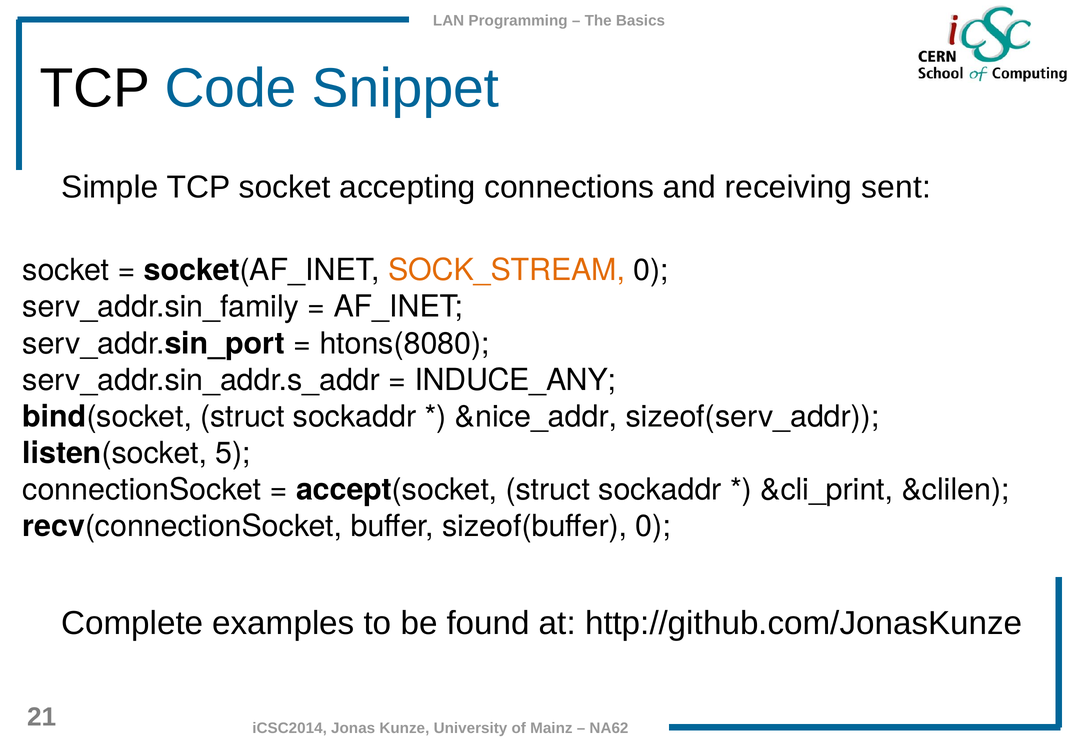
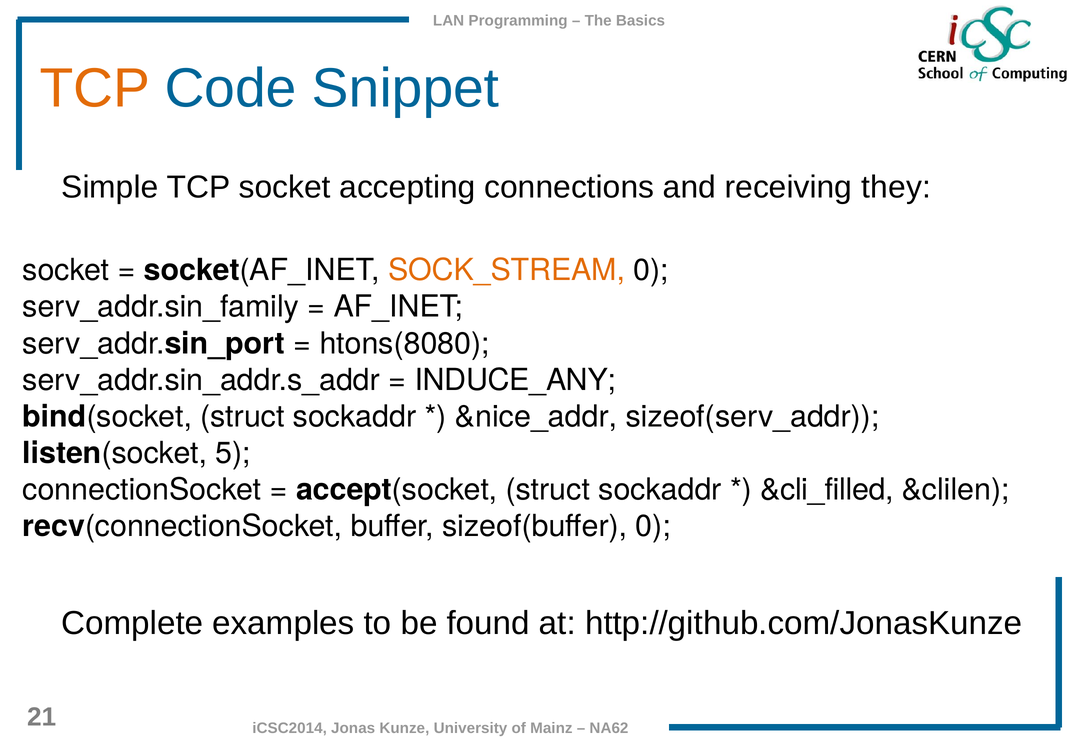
TCP colour: black -> orange (95, 88)
sent: sent -> they (896, 187)
&cli_print: &cli_print -> &cli_filled (827, 489)
